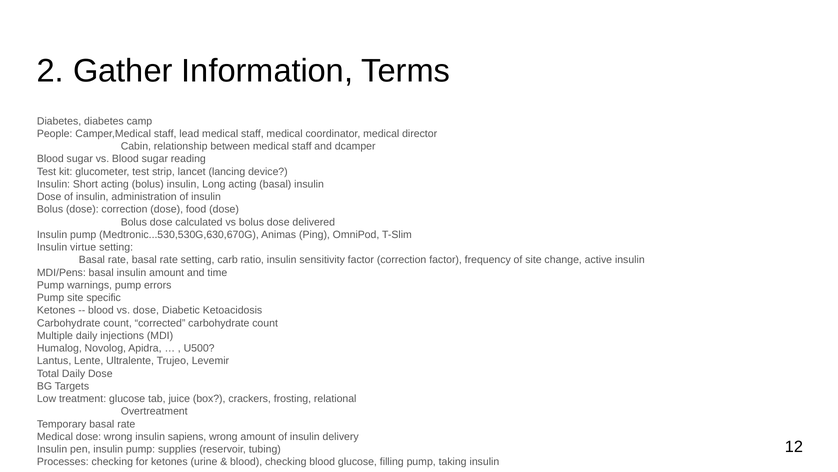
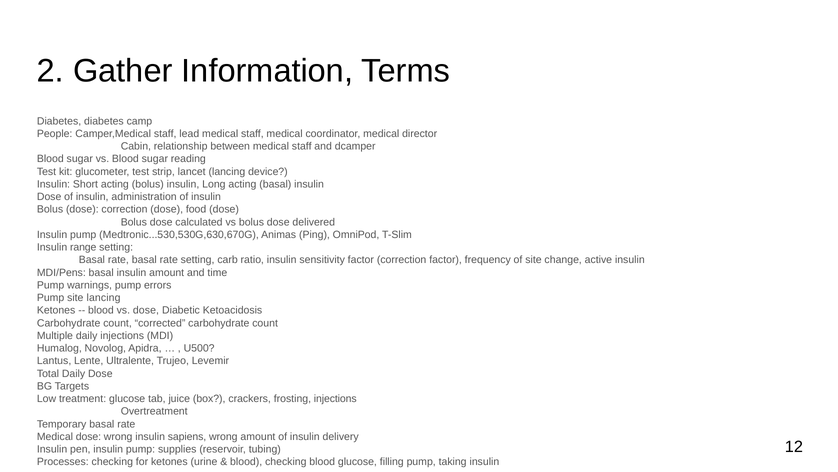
virtue: virtue -> range (83, 247)
site specific: specific -> lancing (104, 297)
frosting relational: relational -> injections (335, 398)
